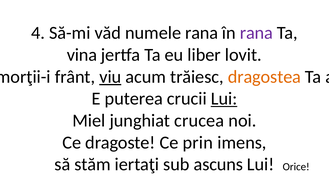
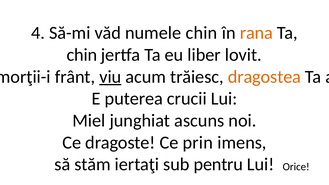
numele rana: rana -> chin (201, 33)
rana colour: purple -> orange (256, 33)
vina: vina -> chin (82, 55)
Lui underline: present -> none (224, 99)
crucea: crucea -> ascuns (199, 121)
ascuns: ascuns -> pentru (218, 165)
